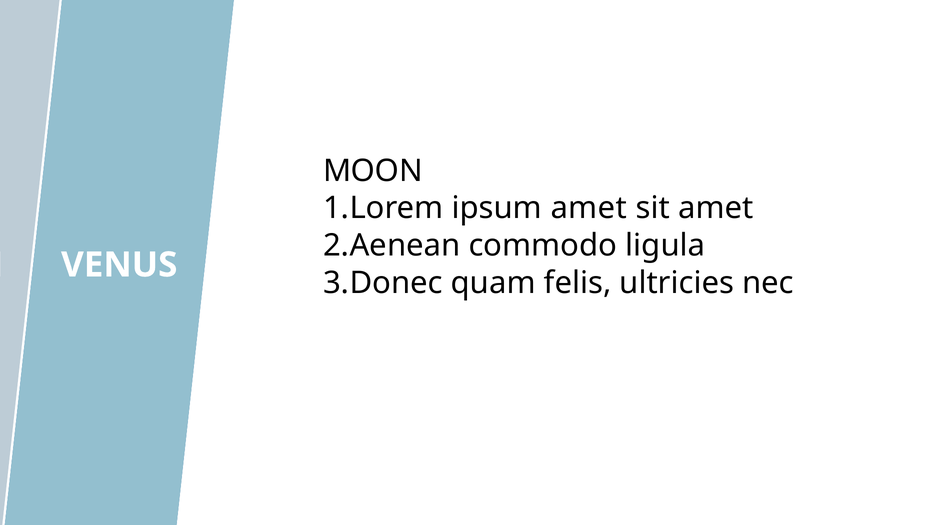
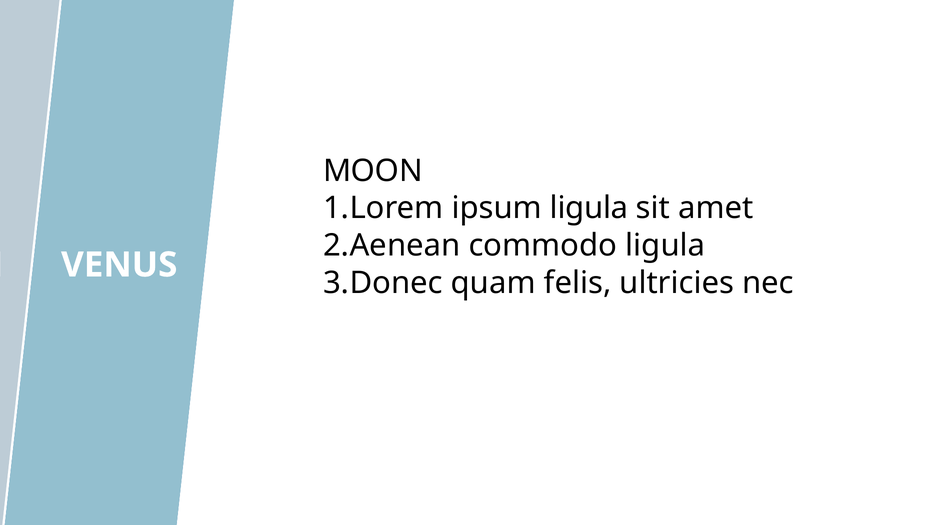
ipsum amet: amet -> ligula (589, 208)
